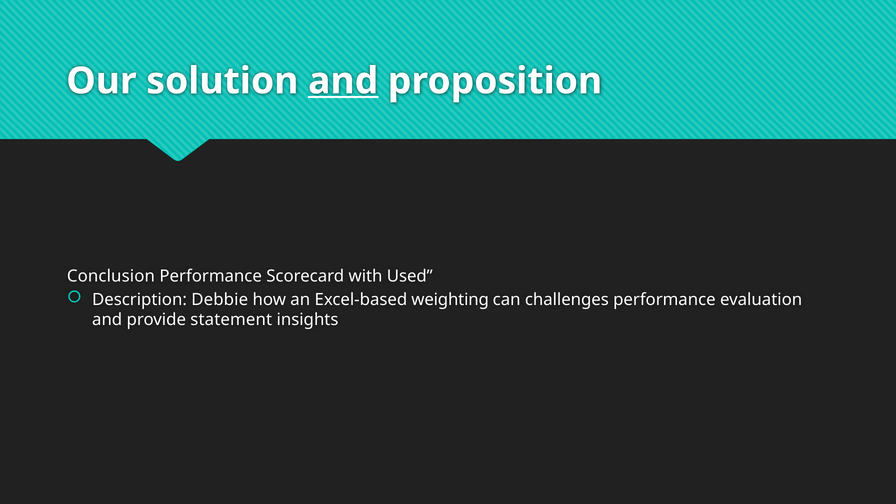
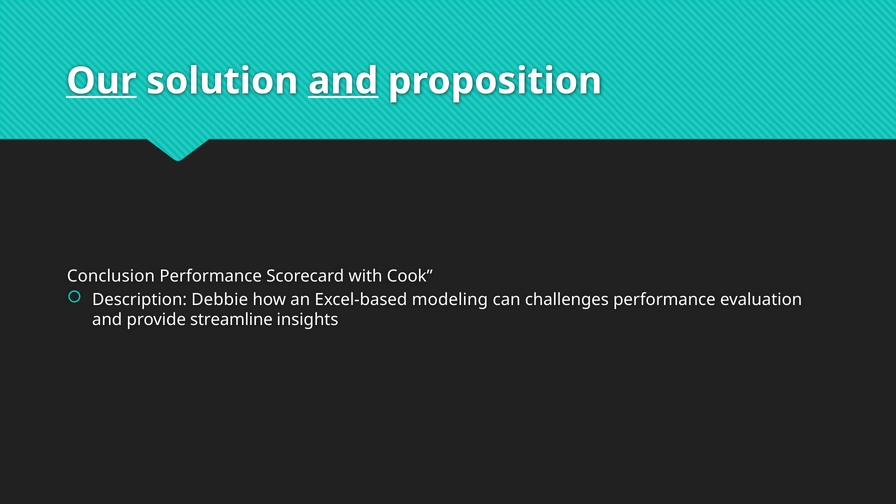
Our underline: none -> present (101, 81)
Used: Used -> Cook (410, 276)
weighting: weighting -> modeling (450, 300)
statement: statement -> streamline (231, 320)
